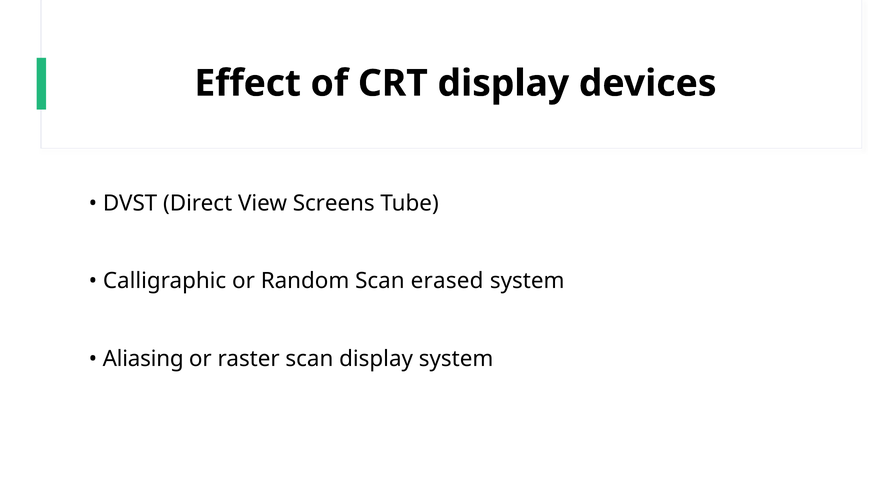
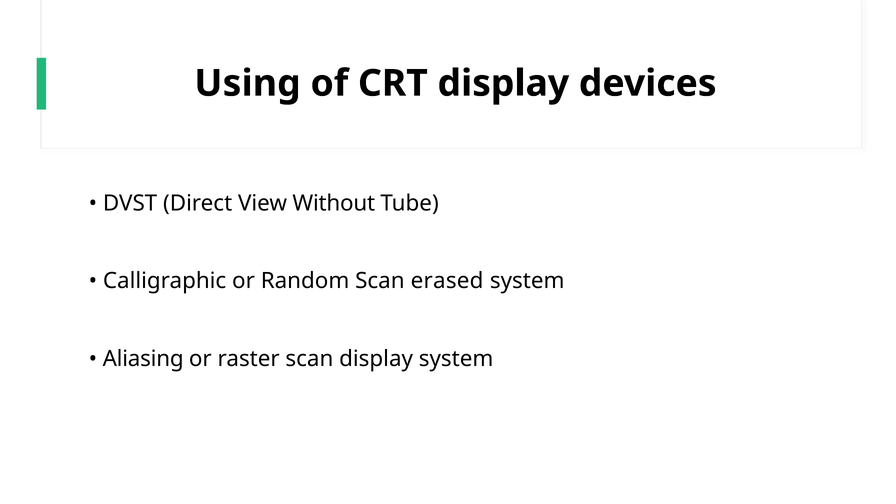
Effect: Effect -> Using (248, 83)
Screens: Screens -> Without (334, 203)
